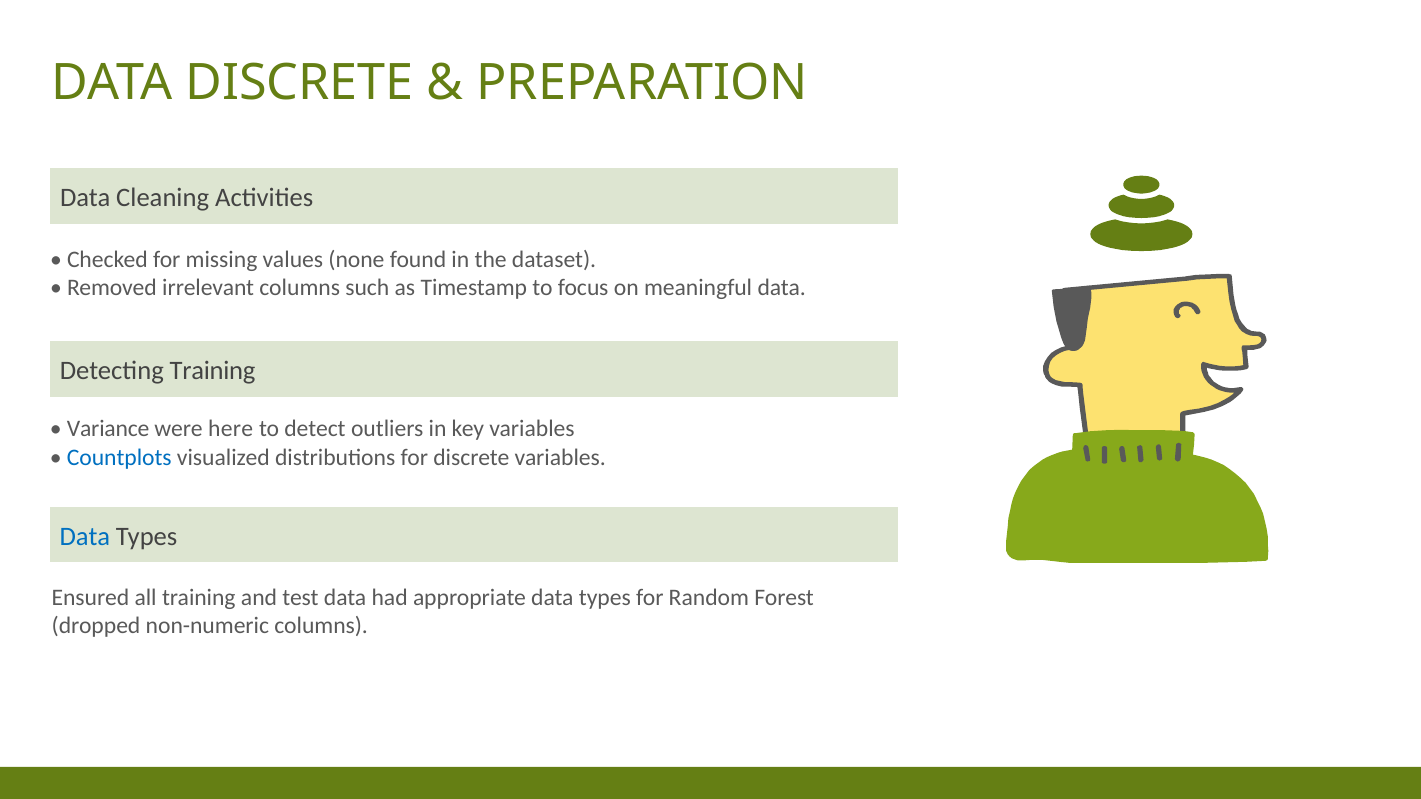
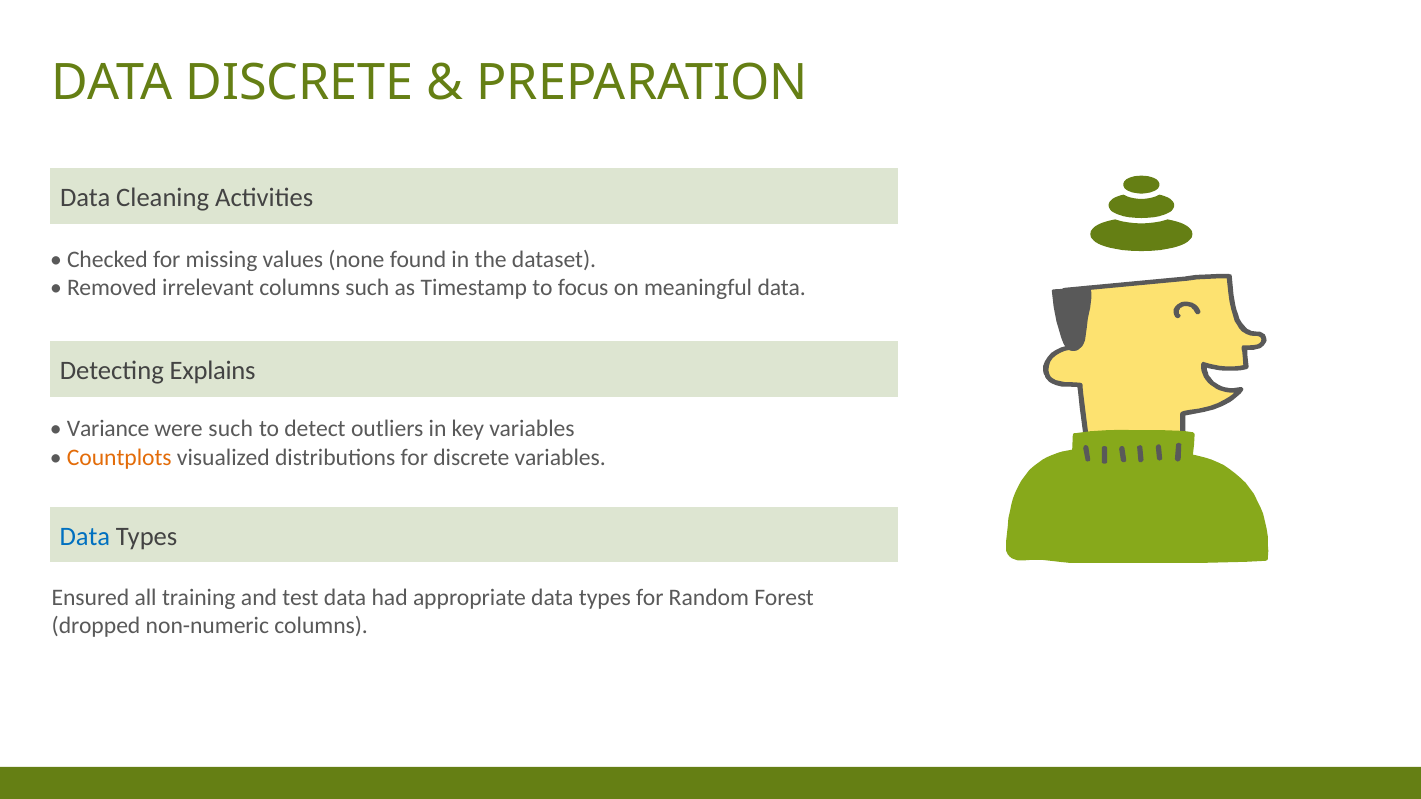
Detecting Training: Training -> Explains (213, 371)
were here: here -> such (231, 429)
Countplots colour: blue -> orange (119, 458)
